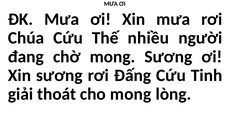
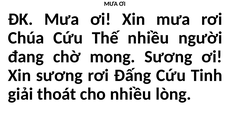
cho mong: mong -> nhiều (131, 94)
